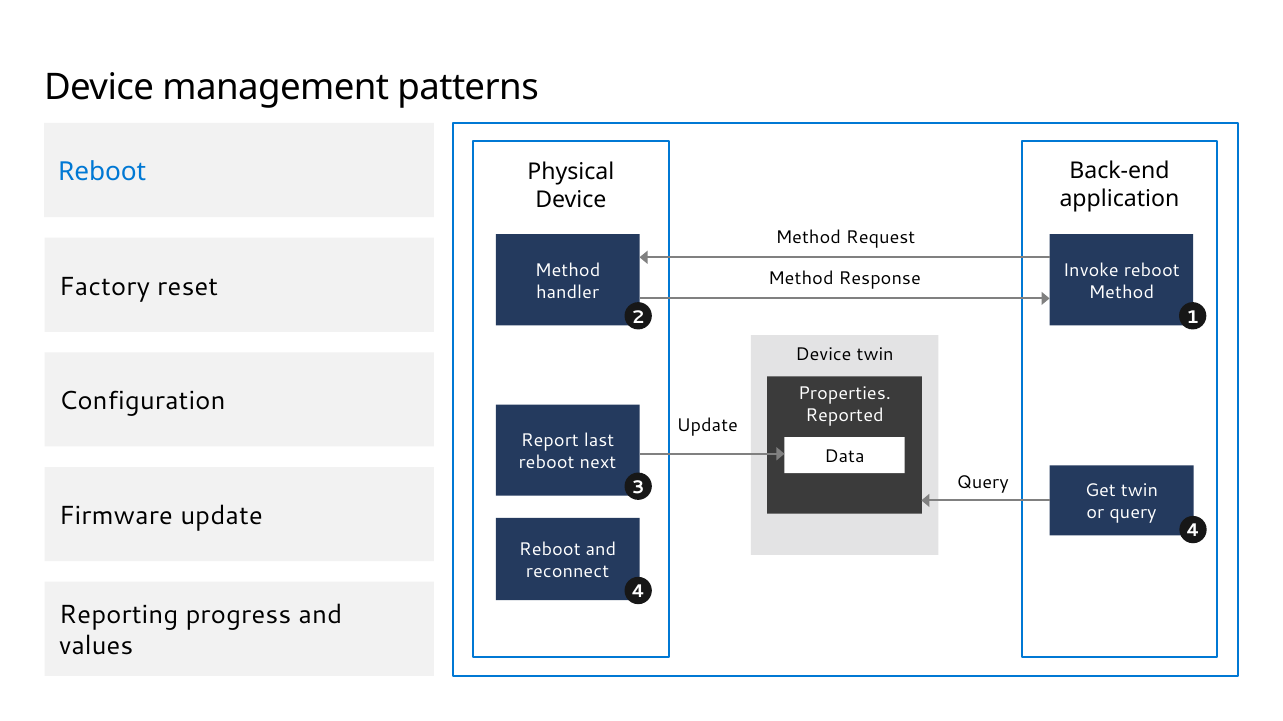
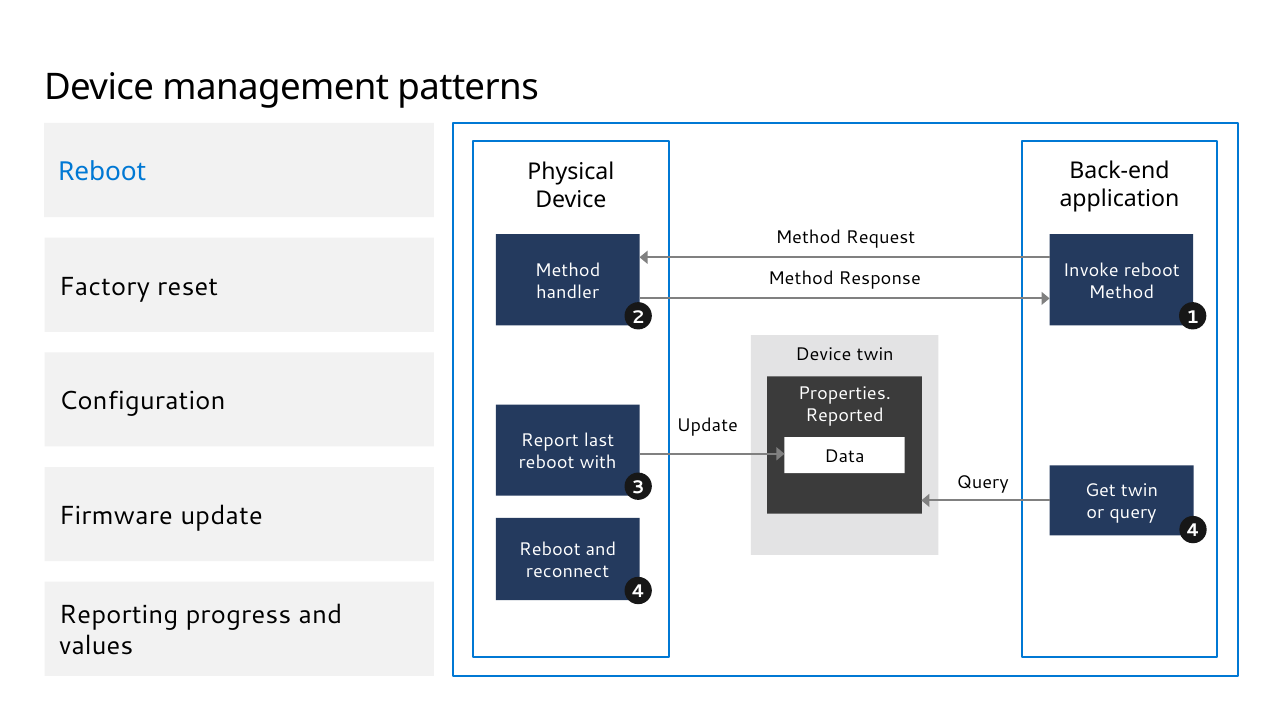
next: next -> with (598, 463)
